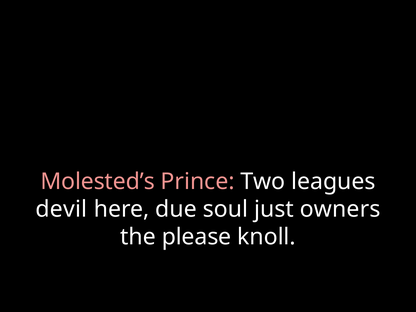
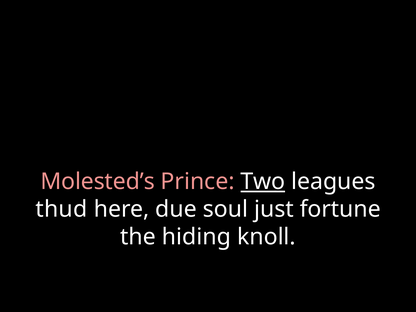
Two underline: none -> present (263, 182)
devil: devil -> thud (61, 209)
owners: owners -> fortune (340, 209)
please: please -> hiding (196, 237)
